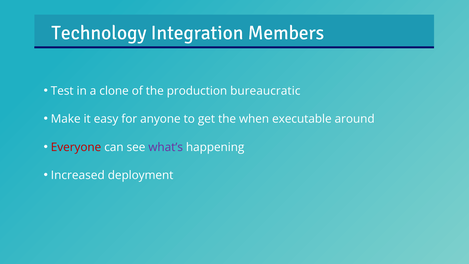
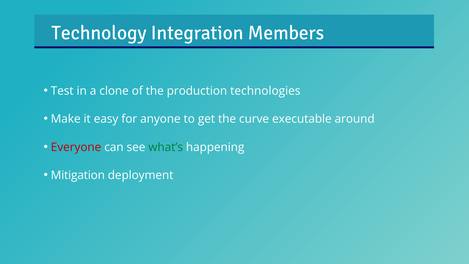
bureaucratic: bureaucratic -> technologies (265, 91)
when: when -> curve (254, 119)
what’s colour: purple -> green (166, 147)
Increased: Increased -> Mitigation (78, 175)
